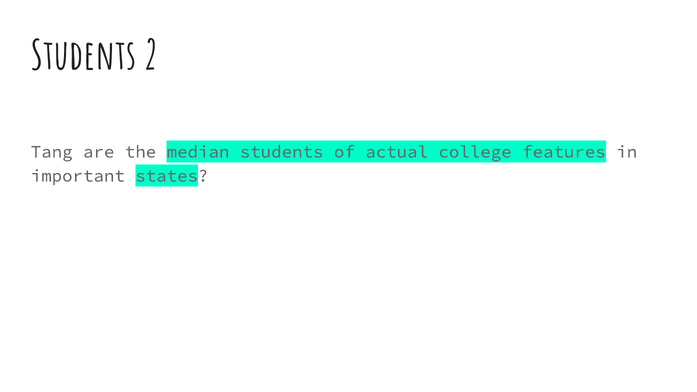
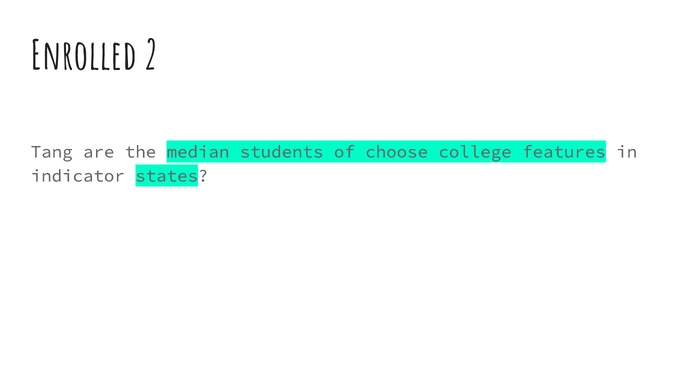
Students: Students -> Enrolled (84, 57)
actual: actual -> choose (397, 152)
important: important -> indicator (78, 176)
